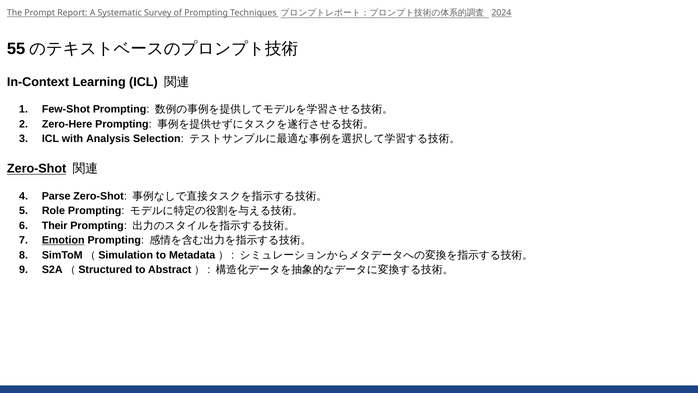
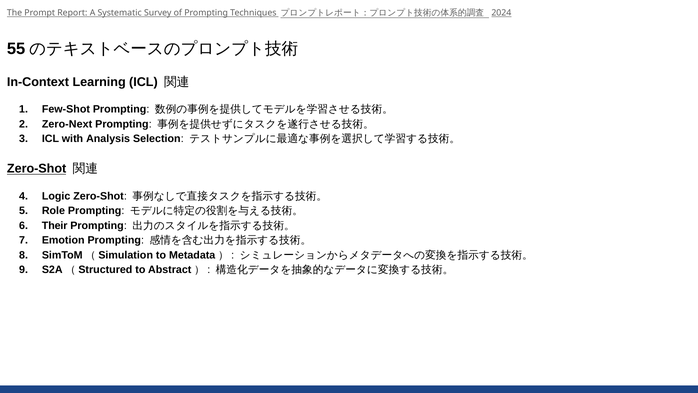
Zero-Here: Zero-Here -> Zero-Next (67, 124)
Parse: Parse -> Logic (56, 196)
Emotion underline: present -> none (63, 240)
